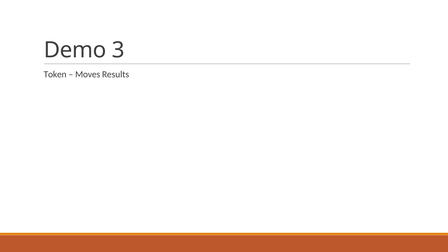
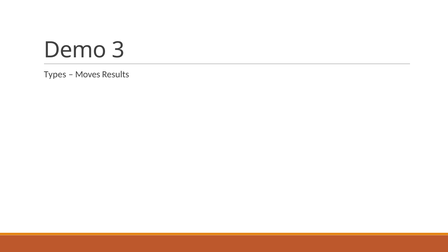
Token: Token -> Types (55, 74)
